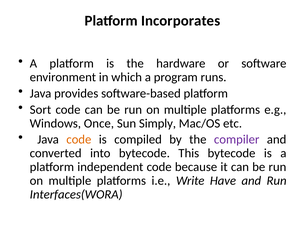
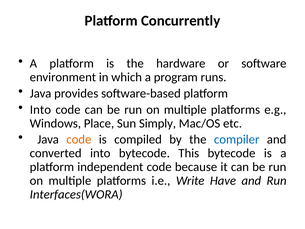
Incorporates: Incorporates -> Concurrently (181, 21)
Sort: Sort -> Into (40, 109)
Once: Once -> Place (99, 123)
compiler colour: purple -> blue (237, 139)
